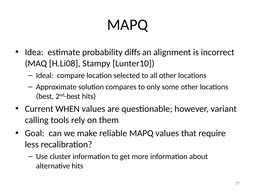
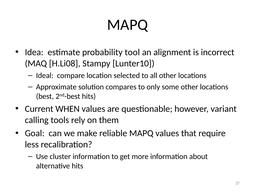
diffs: diffs -> tool (132, 52)
